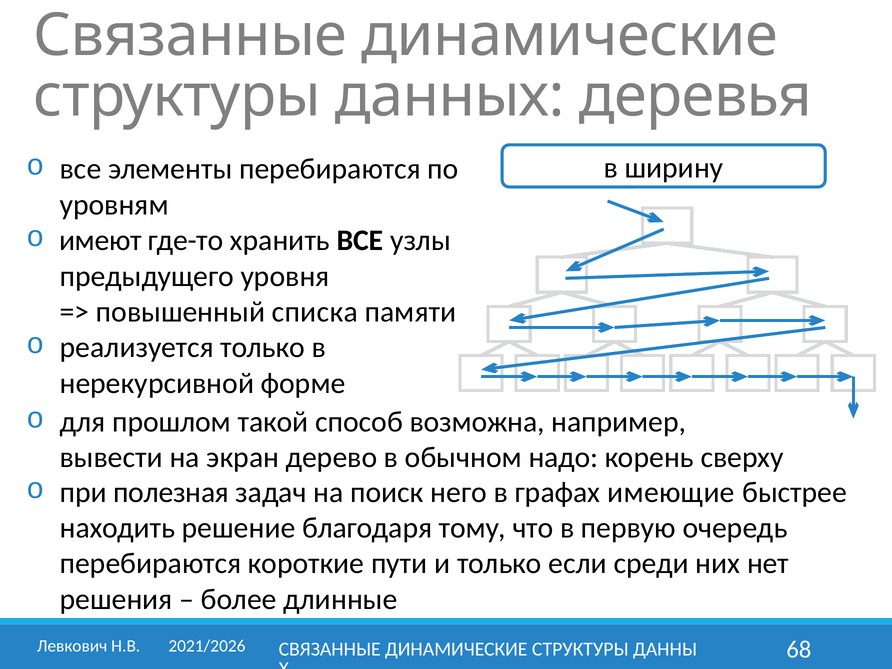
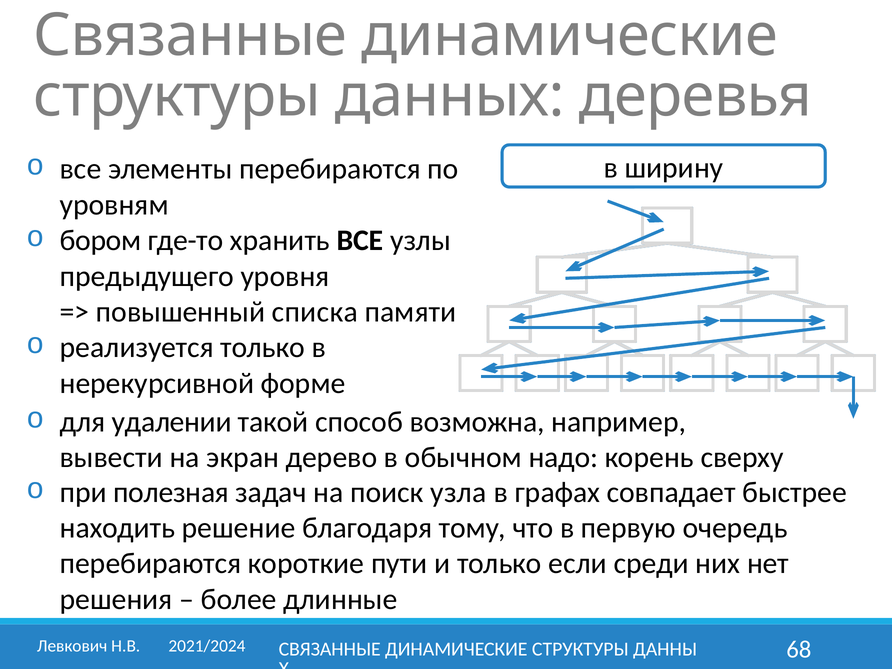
имеют: имеют -> бором (101, 241)
прошлом: прошлом -> удалении (172, 422)
него: него -> узла (459, 492)
имеющие: имеющие -> совпадает (671, 492)
2021/2026: 2021/2026 -> 2021/2024 (207, 646)
